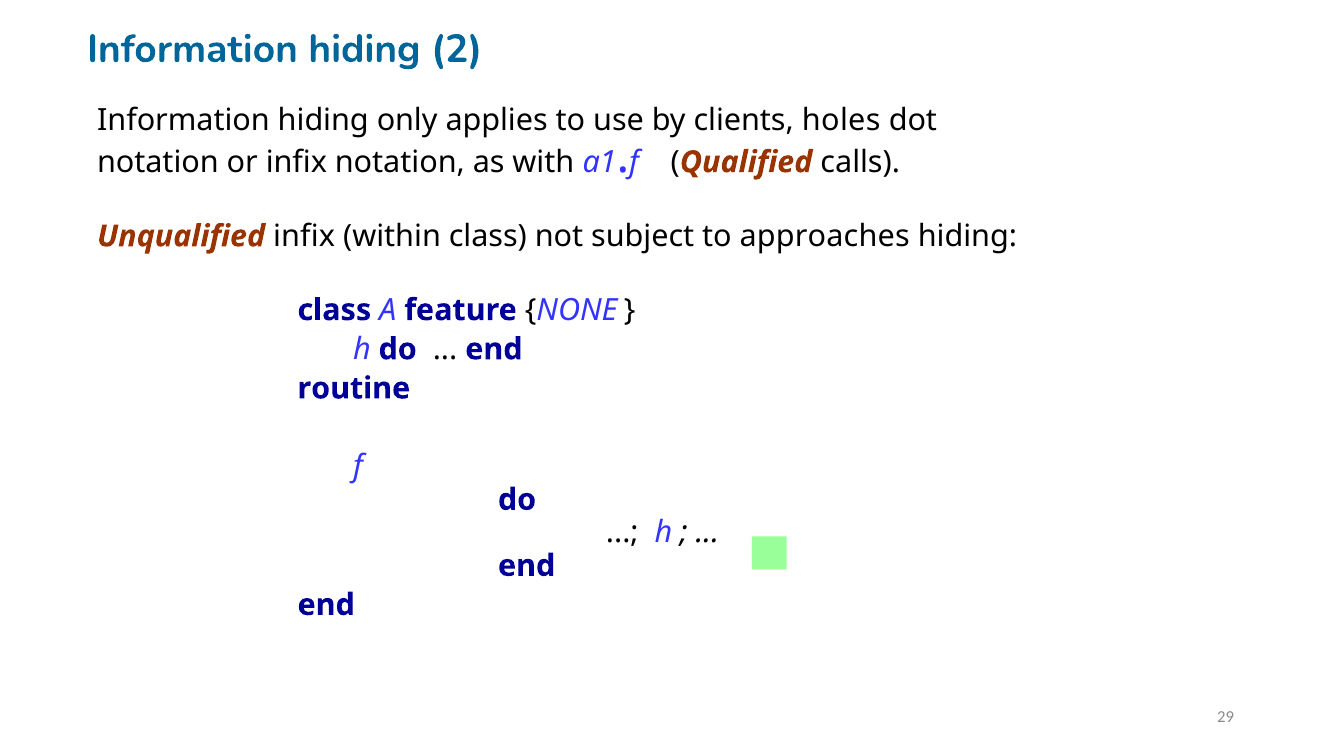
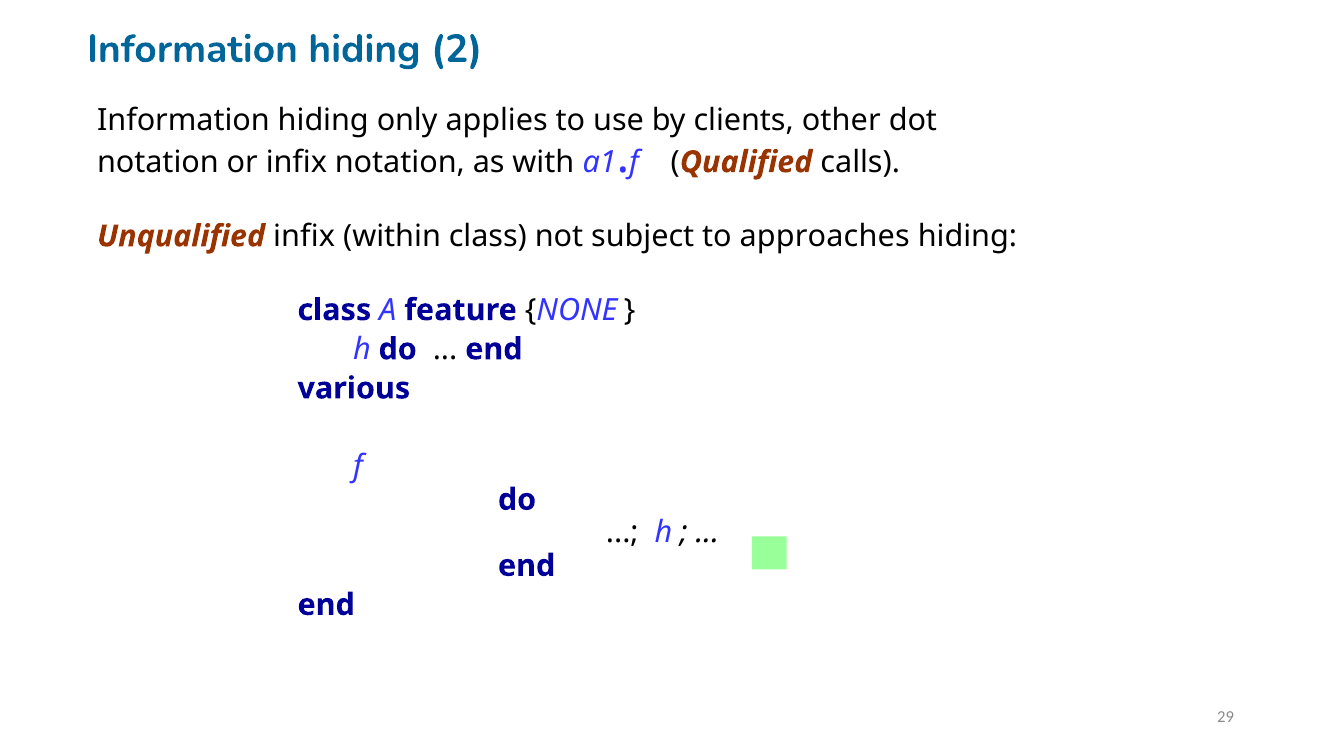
holes: holes -> other (841, 120)
routine: routine -> various (354, 389)
